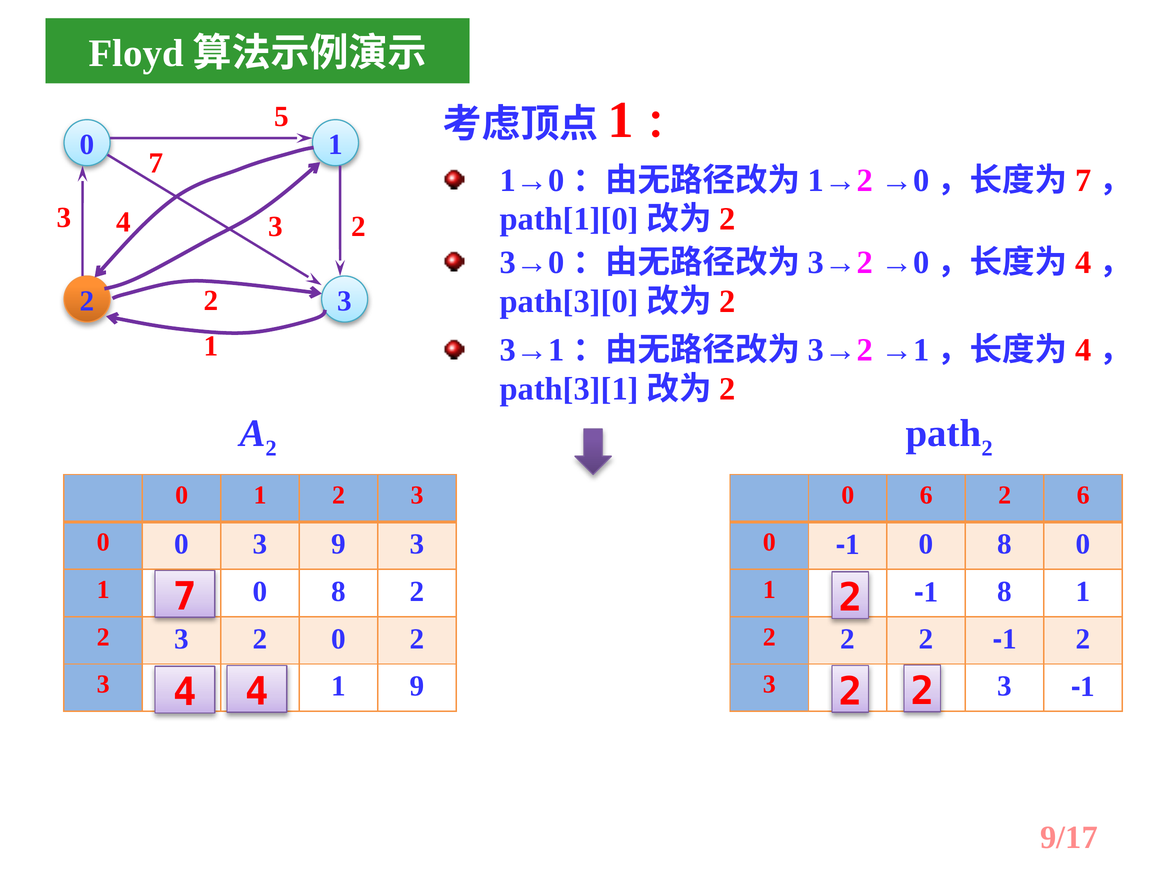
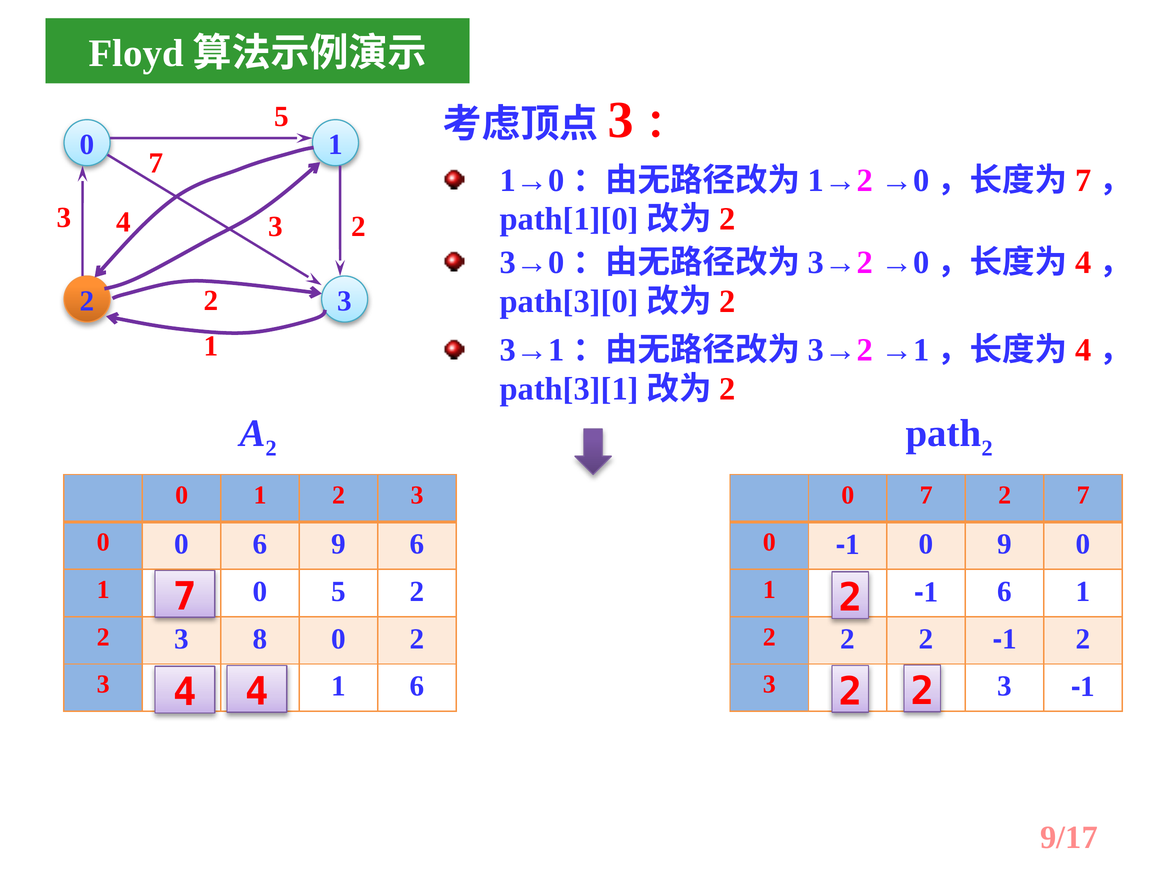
1: 1 -> 3 (621, 120)
0 6: 6 -> 7 (926, 495)
6: 6 -> 7 (1083, 495)
0 3: 3 -> 6 (260, 544)
9 3: 3 -> 6 (417, 544)
-1 0 8: 8 -> 9 (1005, 544)
8: 8 -> 5 (338, 592)
-1 8: 8 -> 6 (1005, 592)
2 3 2: 2 -> 8 (260, 639)
1 9: 9 -> 6 (417, 686)
